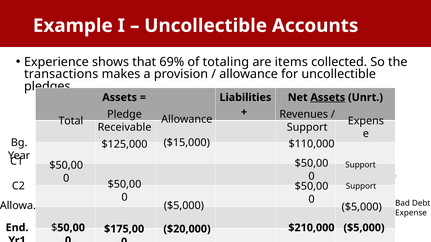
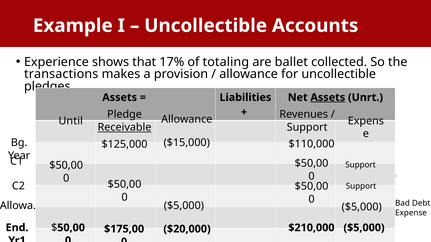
69%: 69% -> 17% (172, 62)
items: items -> ballet (291, 62)
Total: Total -> Until (71, 121)
Receivable underline: none -> present (125, 127)
